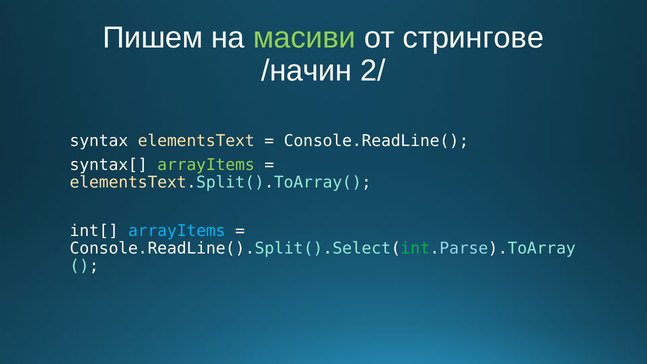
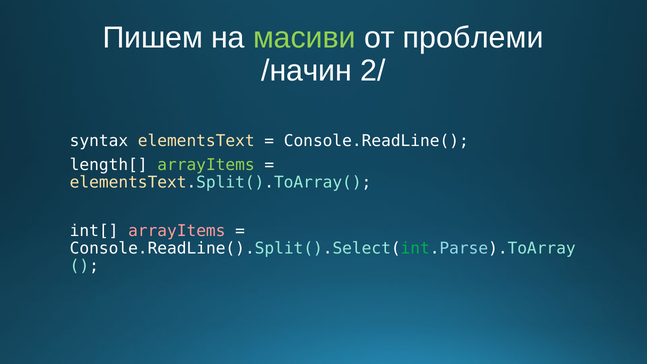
стрингове: стрингове -> проблеми (473, 38)
syntax[: syntax[ -> length[ (109, 165)
arrayItems colour: light blue -> pink (177, 231)
